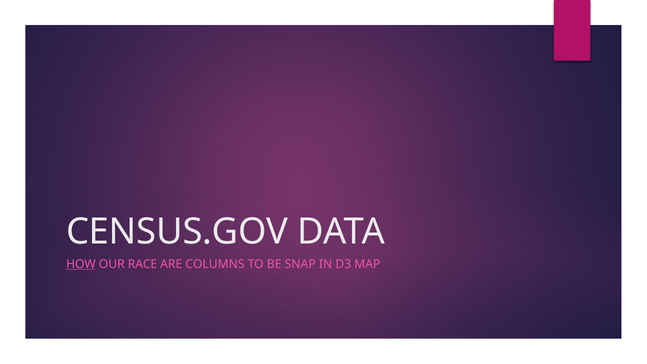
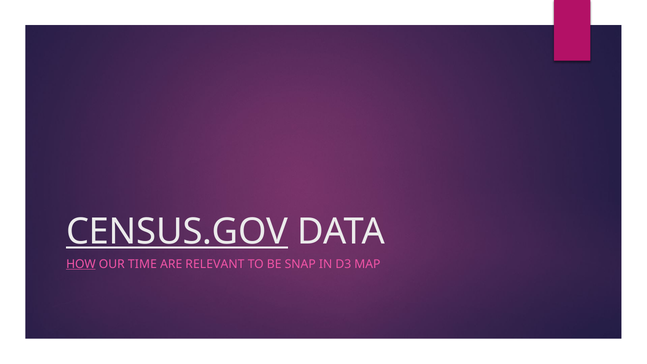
CENSUS.GOV underline: none -> present (177, 232)
RACE: RACE -> TIME (142, 264)
COLUMNS: COLUMNS -> RELEVANT (215, 264)
